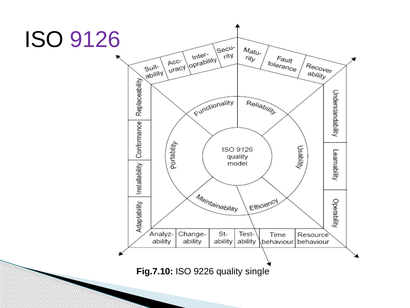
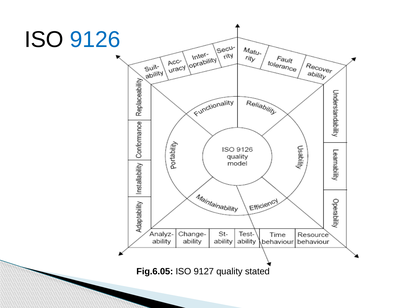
9126 colour: purple -> blue (95, 40)
Fig.7.10: Fig.7.10 -> Fig.6.05 (155, 271)
9226: 9226 -> 9127 (204, 271)
single: single -> stated (257, 271)
